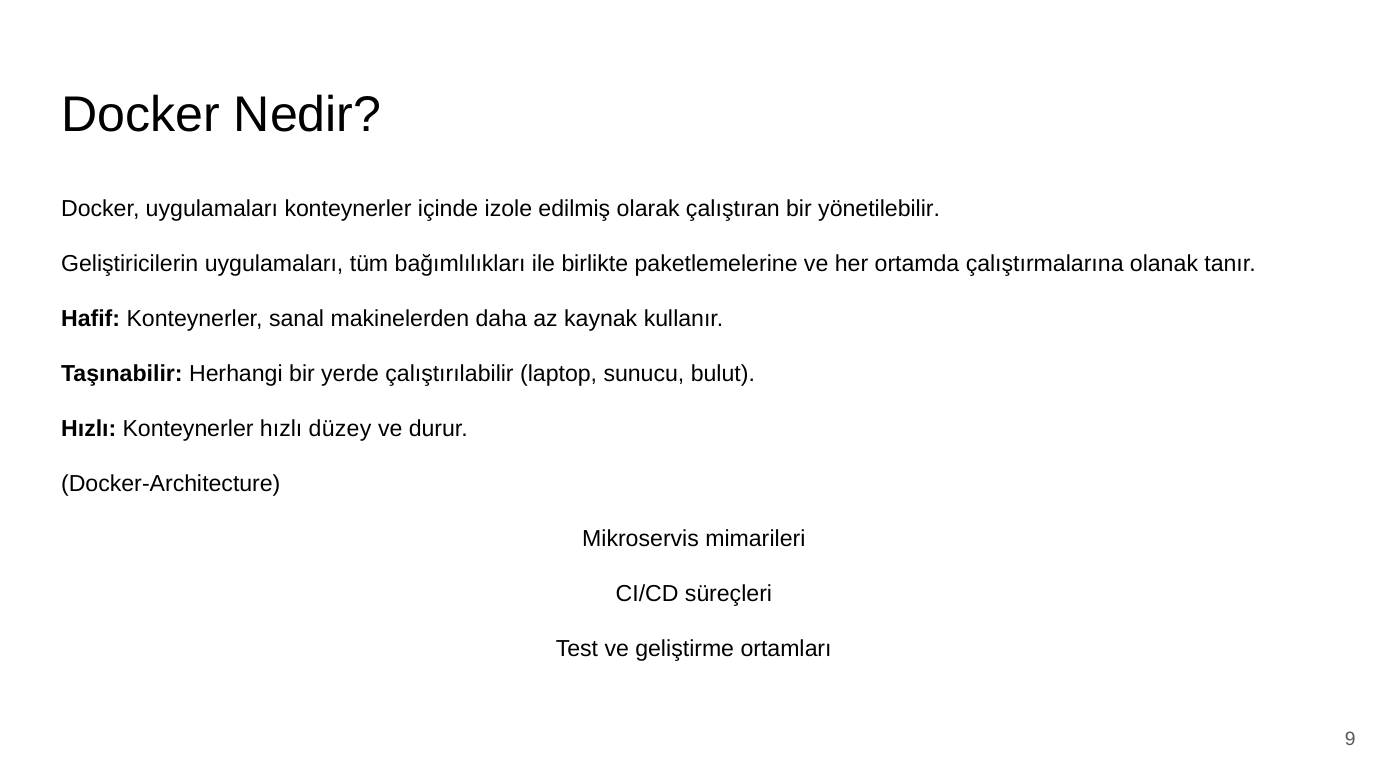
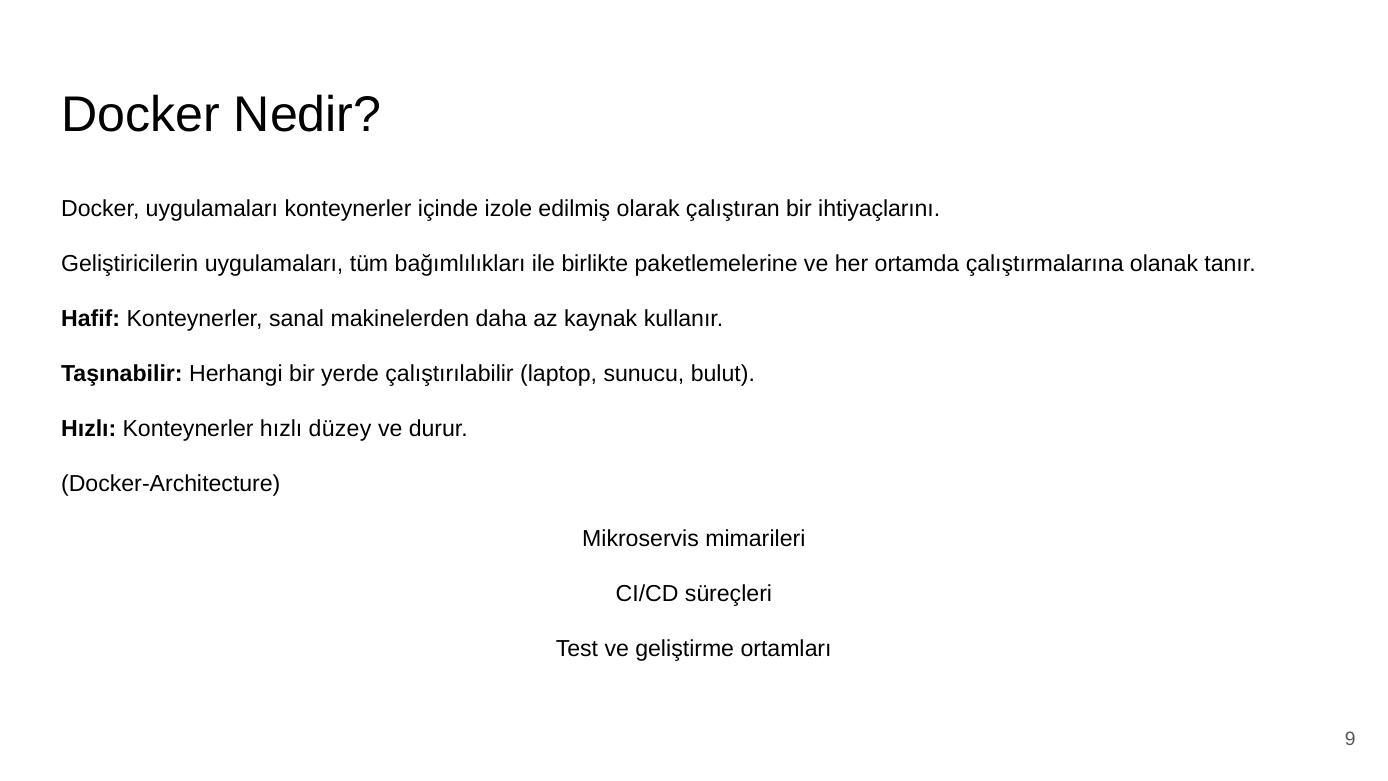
yönetilebilir: yönetilebilir -> ihtiyaçlarını (879, 208)
